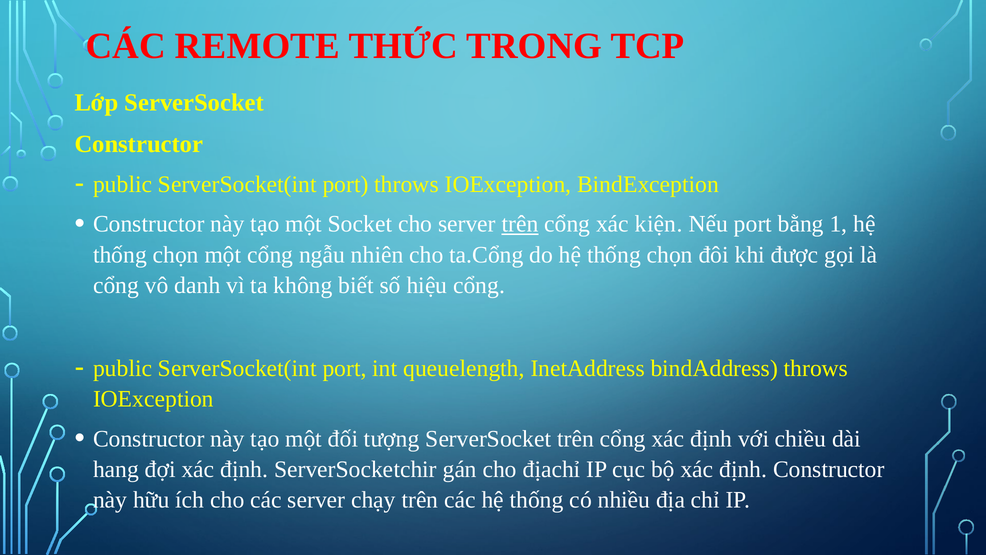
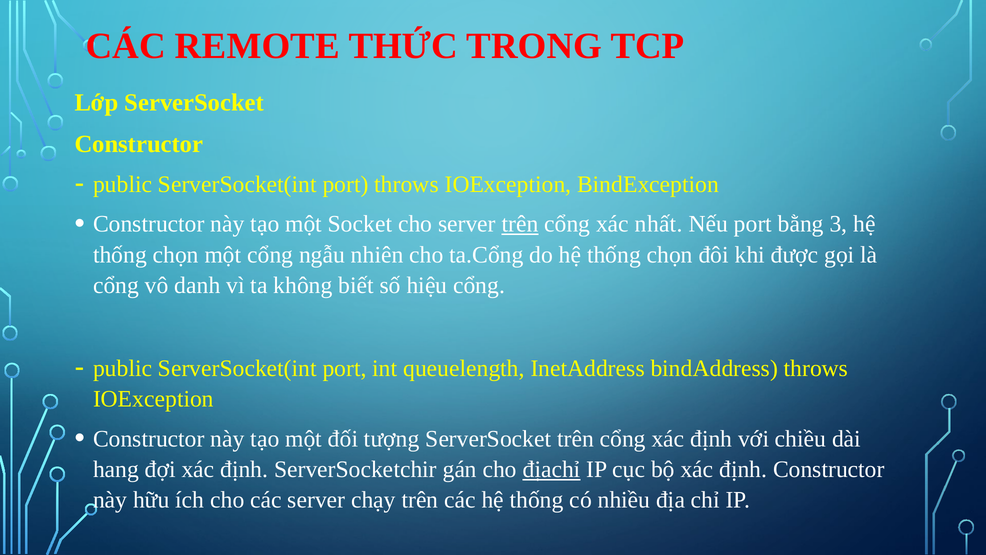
kiện: kiện -> nhất (659, 224)
1: 1 -> 3 (839, 224)
địachỉ underline: none -> present (552, 469)
